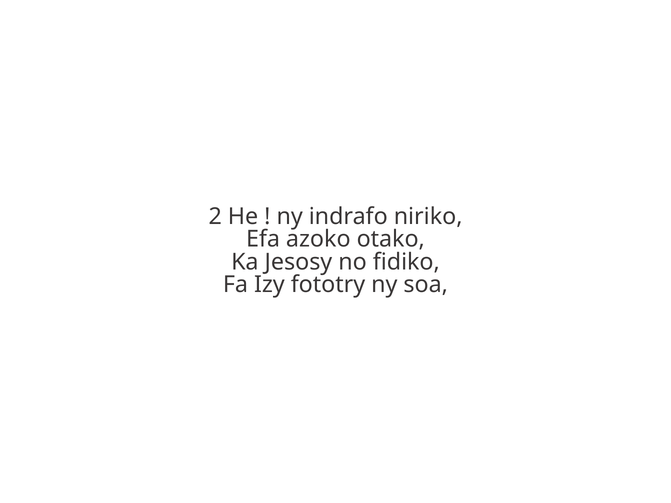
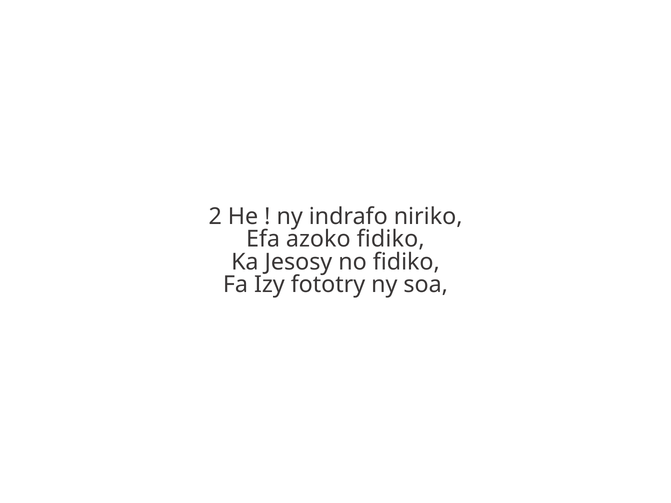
azoko otako: otako -> fidiko (391, 239)
